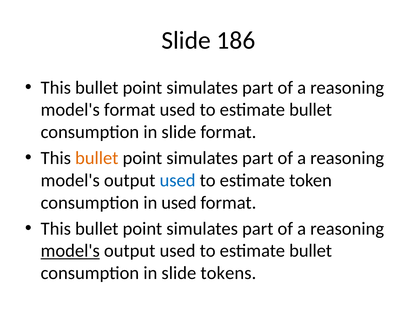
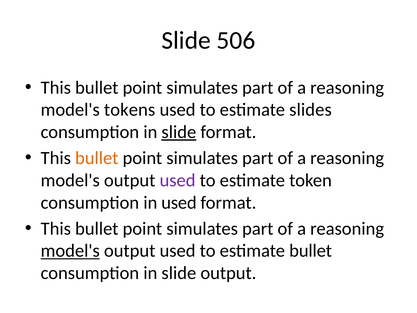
186: 186 -> 506 (236, 40)
model's format: format -> tokens (130, 110)
bullet: bullet -> slides (310, 110)
slide underline: none -> present (179, 132)
used colour: blue -> purple (178, 180)
slide tokens: tokens -> output (228, 273)
